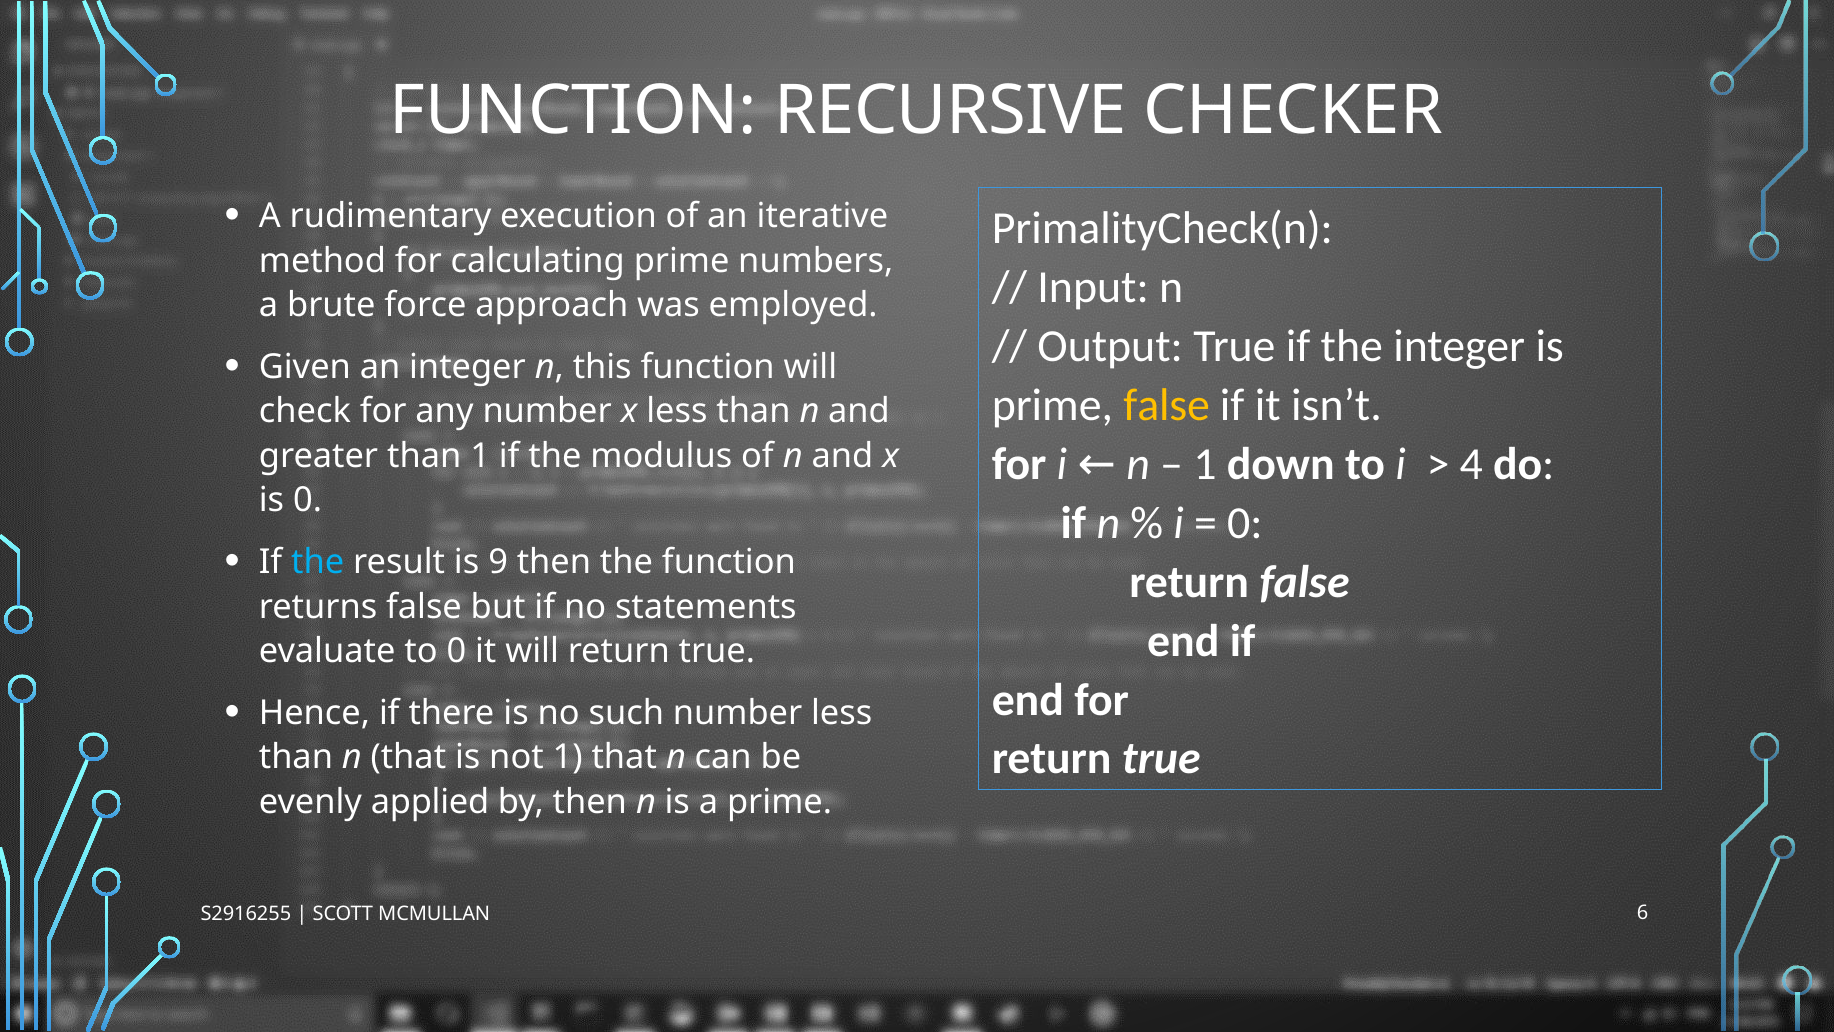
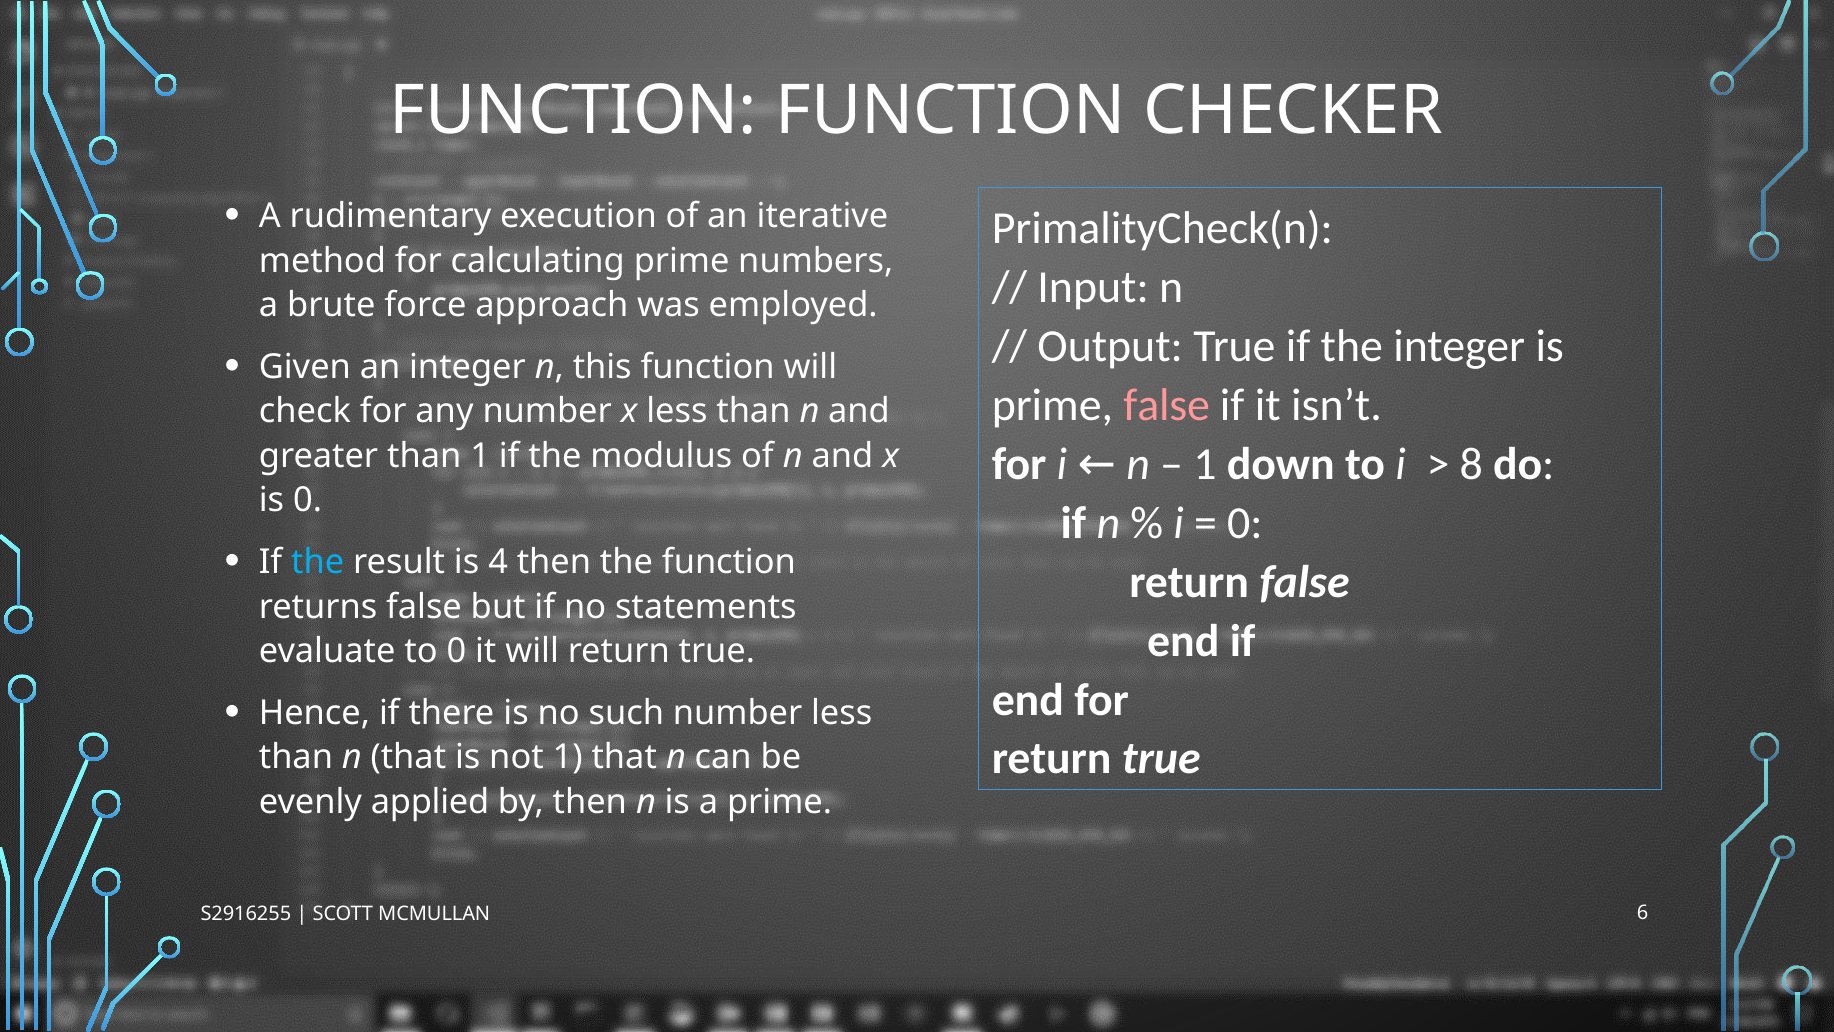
FUNCTION RECURSIVE: RECURSIVE -> FUNCTION (950, 110)
false colour: yellow -> pink (1167, 405)
4: 4 -> 8 (1471, 464)
9: 9 -> 4 (498, 562)
